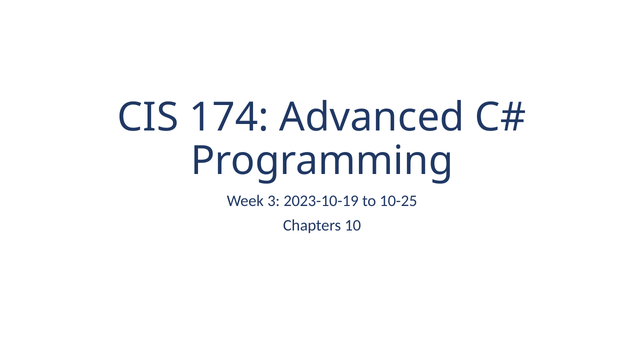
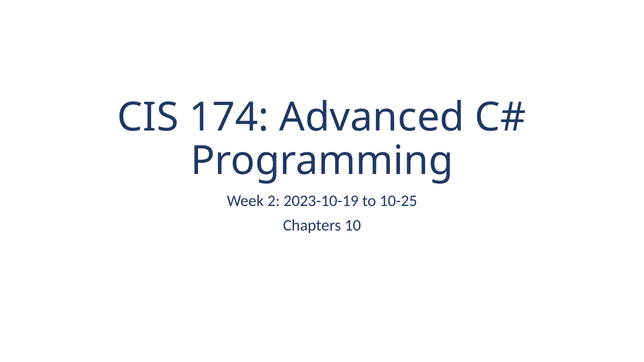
3: 3 -> 2 (274, 201)
